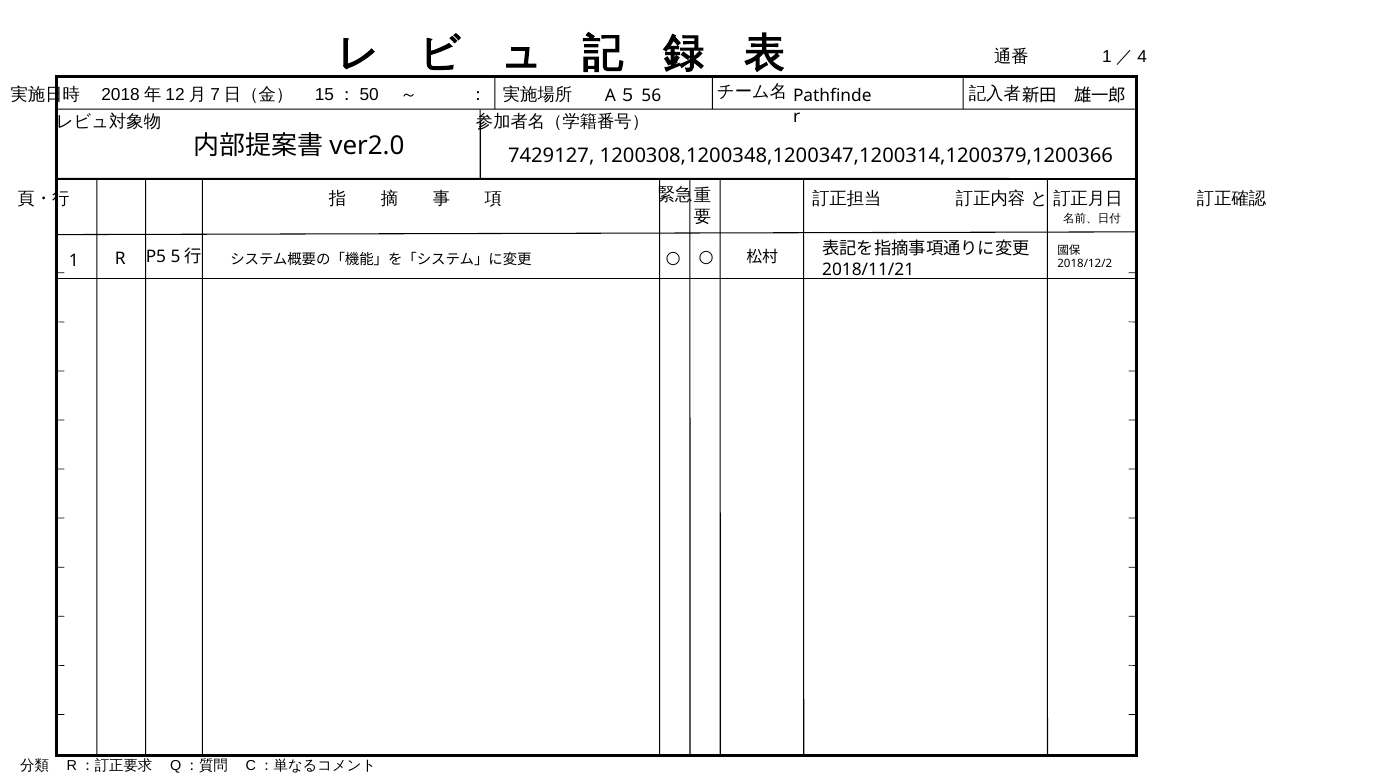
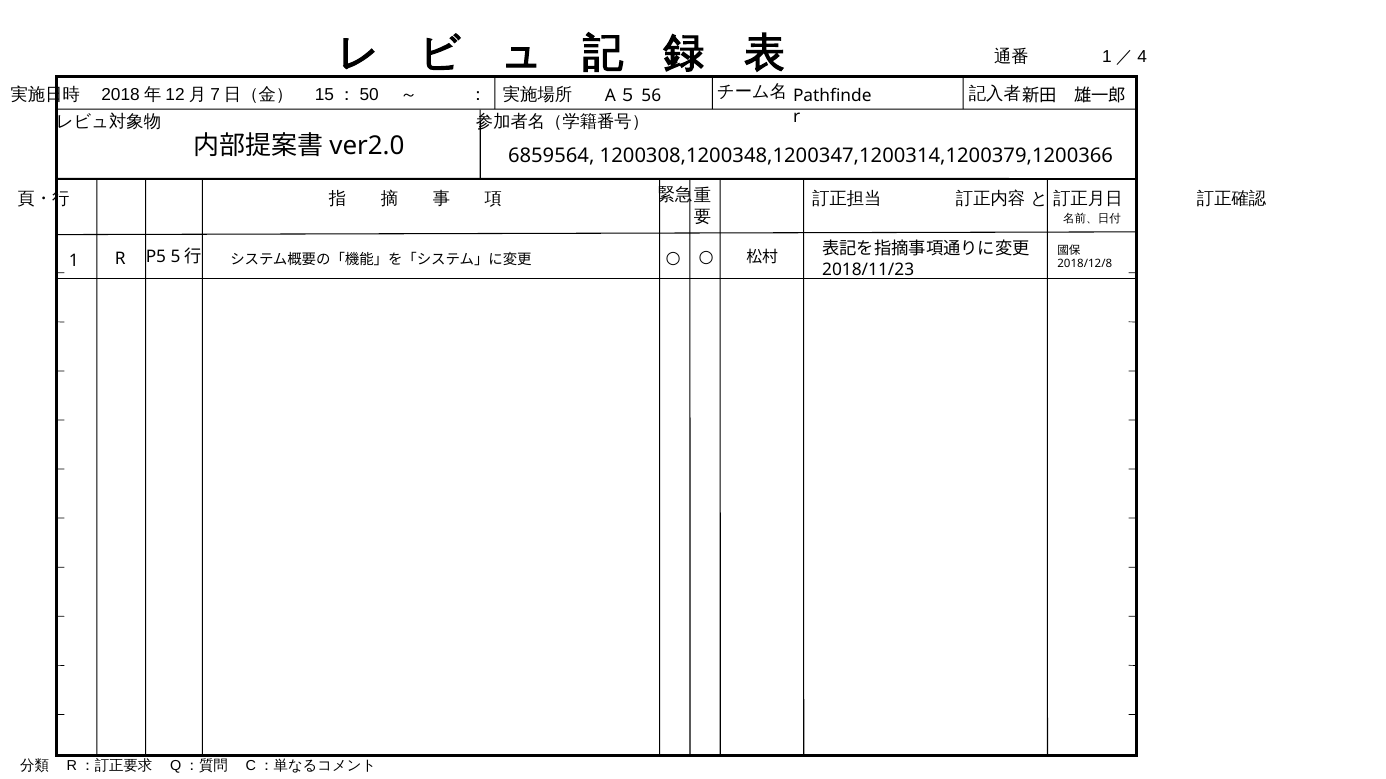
7429127: 7429127 -> 6859564 (551, 156)
2018/12/2: 2018/12/2 -> 2018/12/8 (1085, 264)
2018/11/21: 2018/11/21 -> 2018/11/23 (868, 270)
